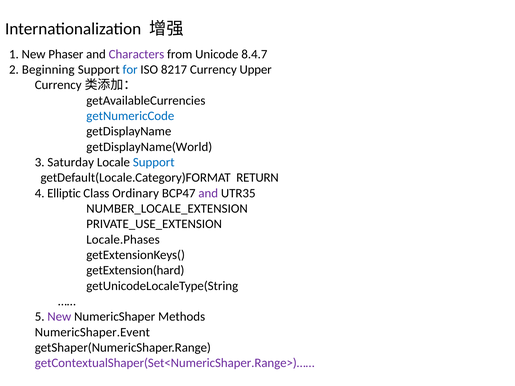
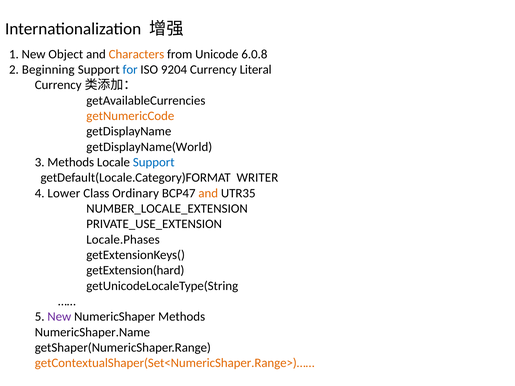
Phaser: Phaser -> Object (66, 54)
Characters colour: purple -> orange (136, 54)
8.4.7: 8.4.7 -> 6.0.8 (254, 54)
8217: 8217 -> 9204 (174, 70)
Upper: Upper -> Literal (256, 70)
getNumericCode colour: blue -> orange (130, 116)
3 Saturday: Saturday -> Methods (71, 162)
RETURN: RETURN -> WRITER (257, 178)
Elliptic: Elliptic -> Lower (64, 193)
and colour: purple -> orange (208, 193)
NumericShaper.Event: NumericShaper.Event -> NumericShaper.Name (92, 332)
getContextualShaper(Set<NumericShaper.Range>)…… colour: purple -> orange (175, 363)
